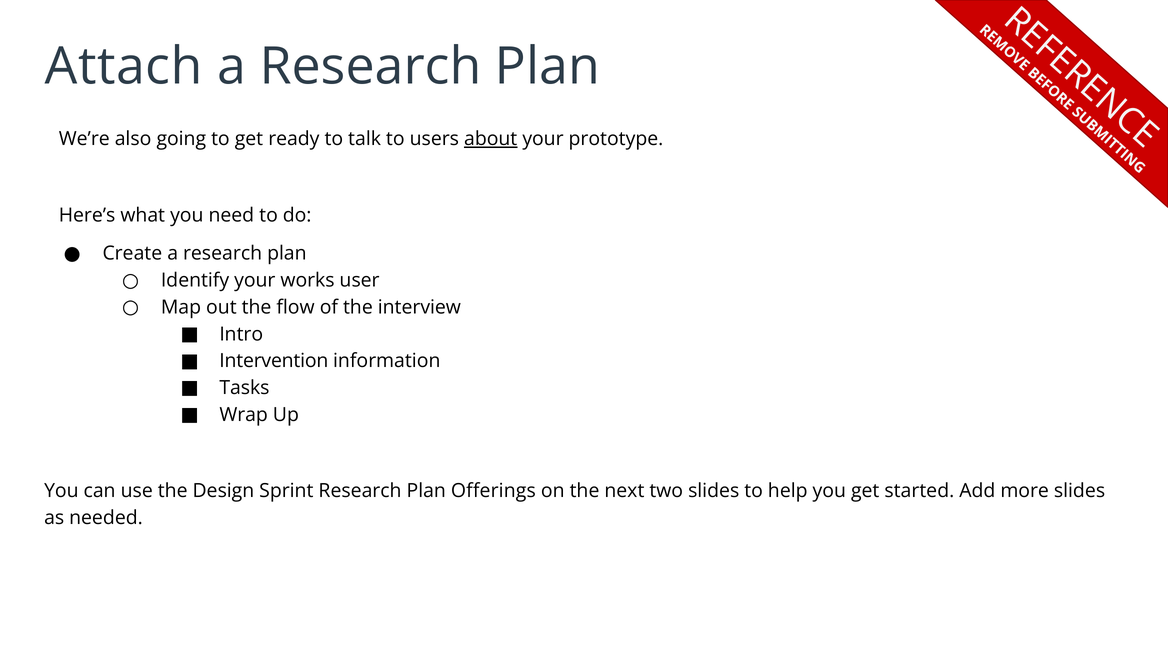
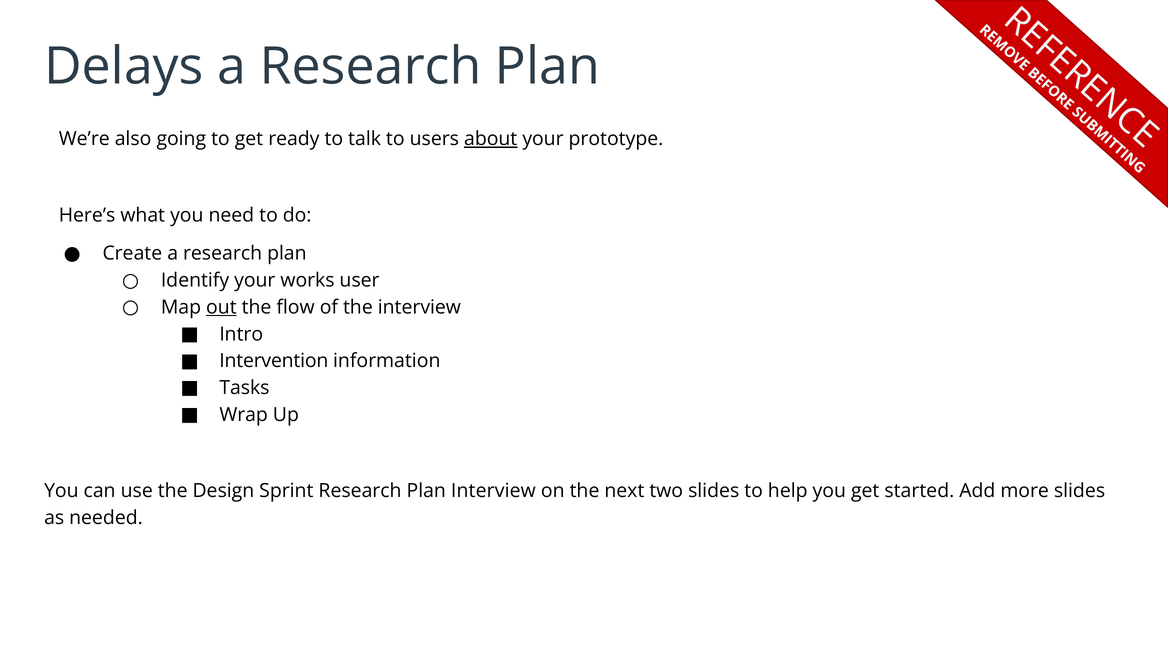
Attach: Attach -> Delays (124, 67)
out underline: none -> present (221, 307)
Plan Offerings: Offerings -> Interview (493, 491)
